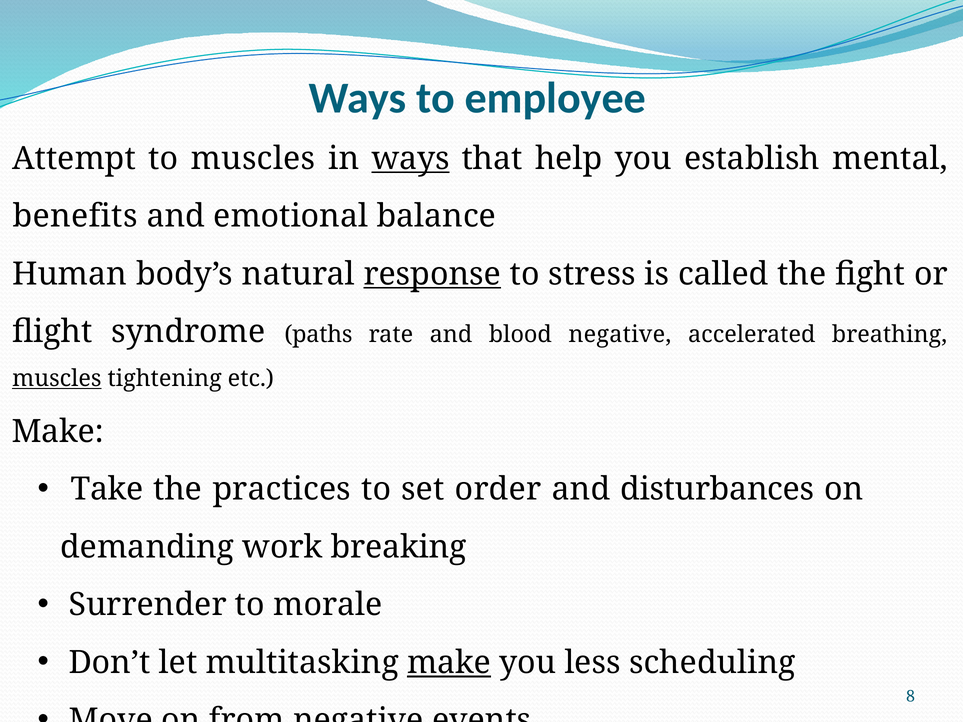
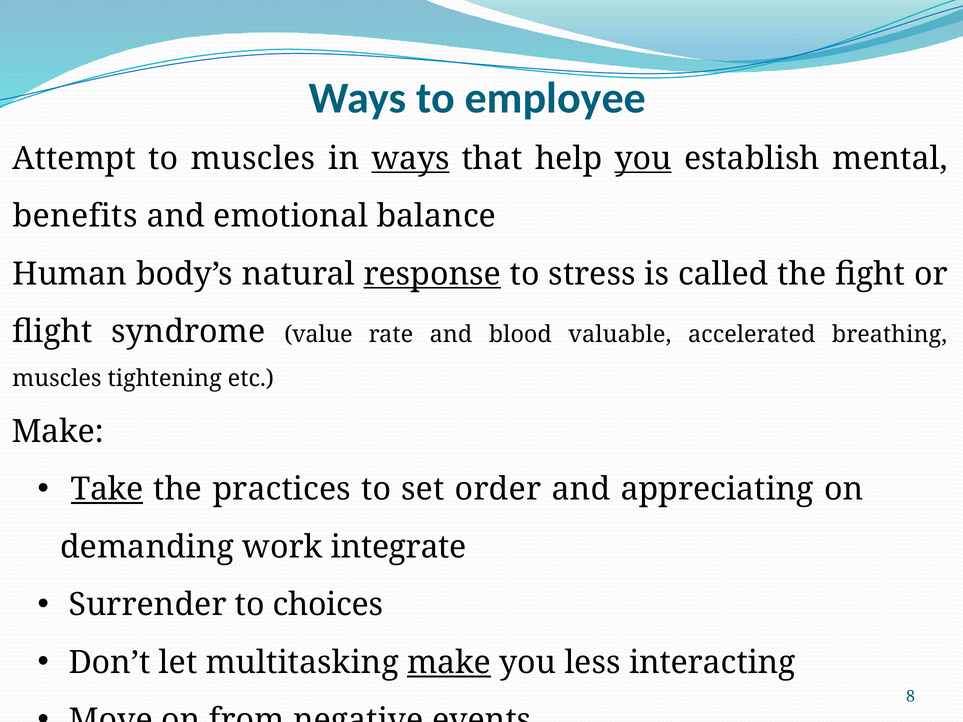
you underline: none -> present (643, 158)
paths: paths -> value (318, 335)
blood negative: negative -> valuable (620, 335)
muscles underline: present -> none (57, 379)
Take underline: none -> present (107, 489)
disturbances: disturbances -> appreciating (717, 489)
breaking: breaking -> integrate (399, 547)
morale: morale -> choices (328, 605)
scheduling: scheduling -> interacting (712, 663)
